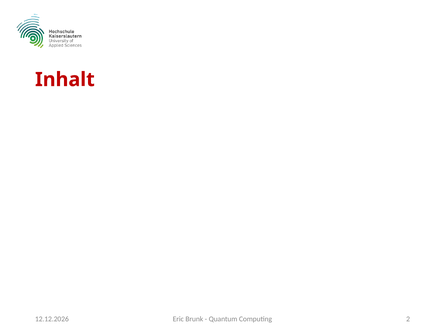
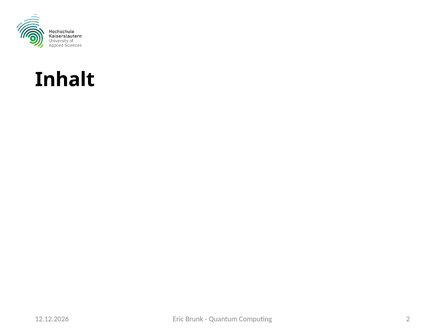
Inhalt colour: red -> black (65, 80)
